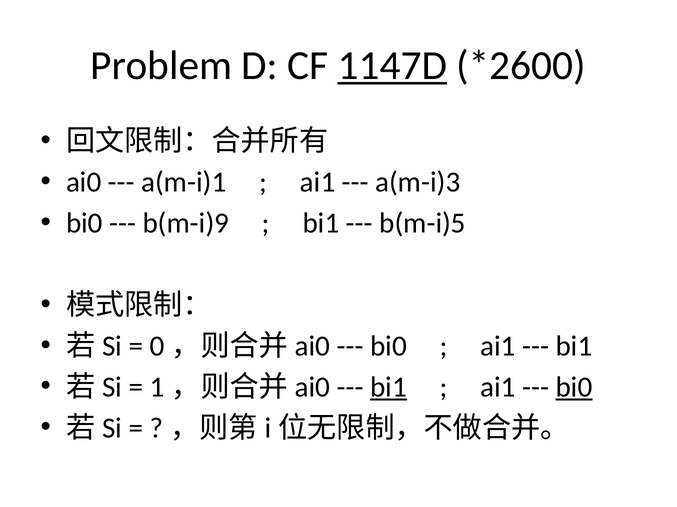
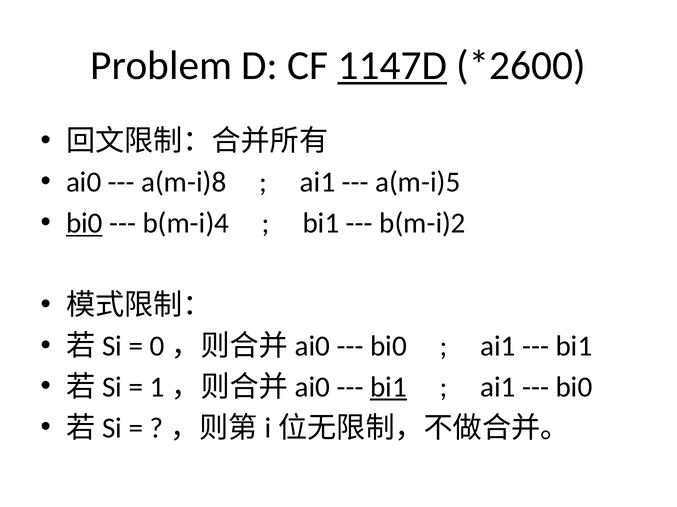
a(m-i)1: a(m-i)1 -> a(m-i)8 (184, 182)
a(m-i)3: a(m-i)3 -> a(m-i)5 (418, 182)
bi0 underline: none -> present (84, 223)
b(m-i)9: b(m-i)9 -> b(m-i)4 (186, 223)
b(m-i)5: b(m-i)5 -> b(m-i)2 (422, 223)
bi0 underline: present -> none (574, 388)
